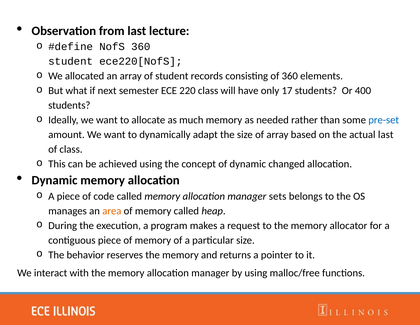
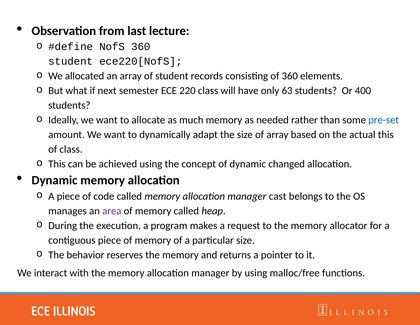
17: 17 -> 63 (287, 91)
actual last: last -> this (386, 134)
sets: sets -> cast (278, 196)
area colour: orange -> purple (112, 211)
